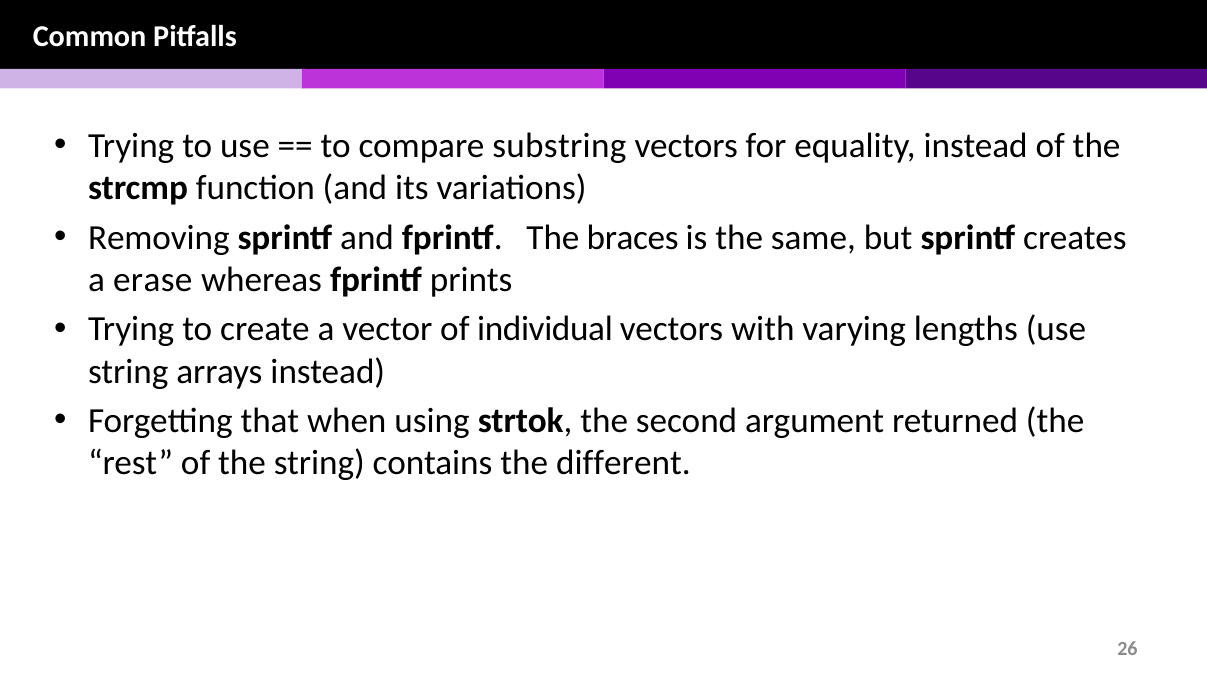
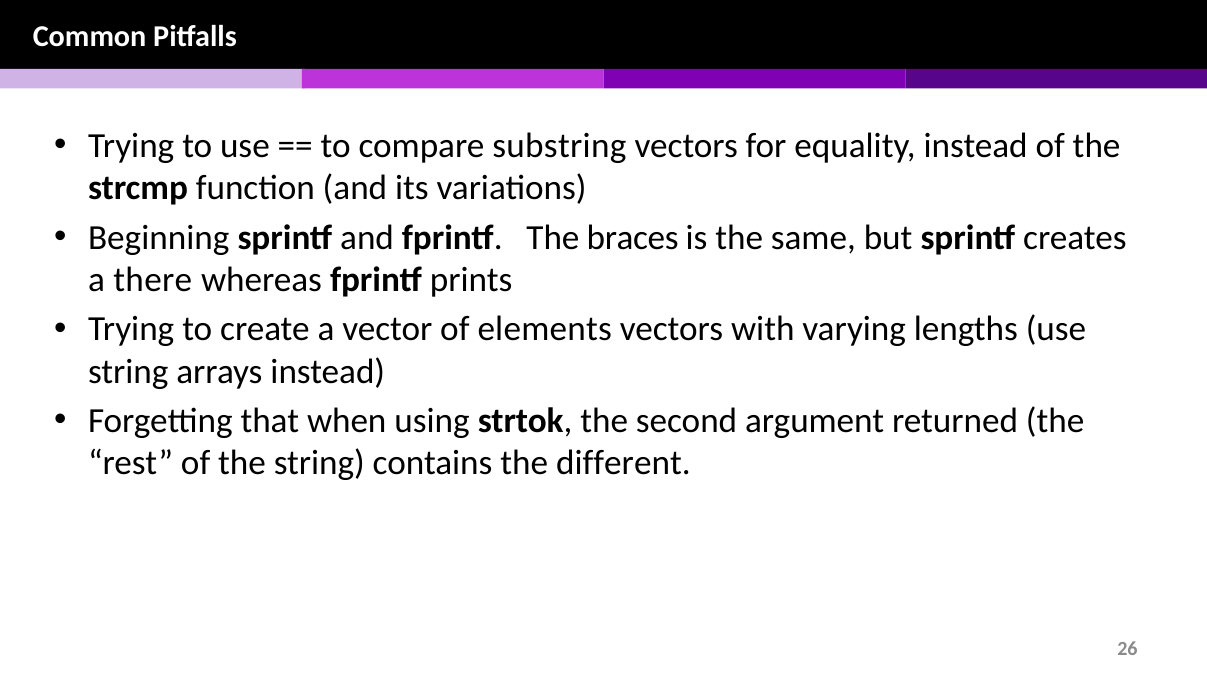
Removing: Removing -> Beginning (159, 238)
erase: erase -> there (153, 280)
individual: individual -> elements (545, 329)
